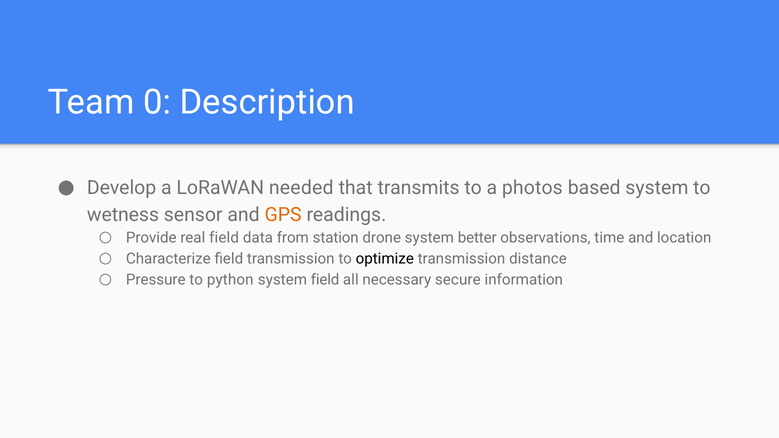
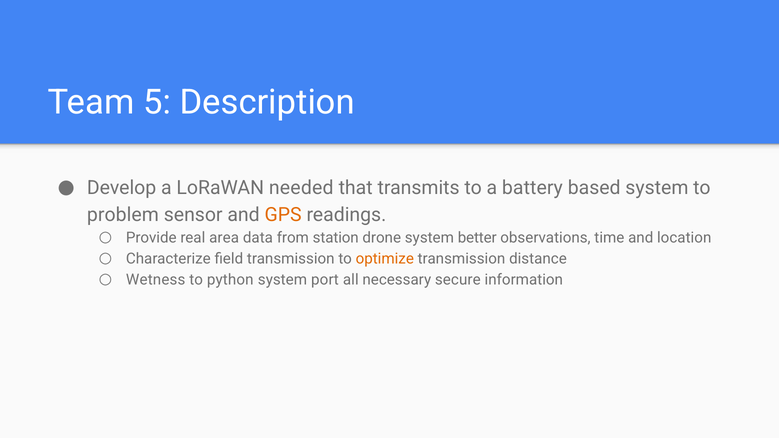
0: 0 -> 5 (157, 102)
photos: photos -> battery (532, 188)
wetness: wetness -> problem (123, 215)
real field: field -> area (224, 238)
optimize colour: black -> orange (385, 259)
Pressure: Pressure -> Wetness (156, 280)
system field: field -> port (325, 280)
